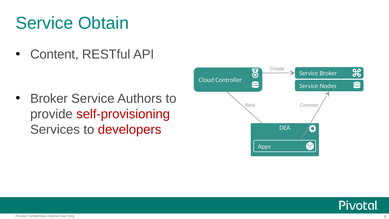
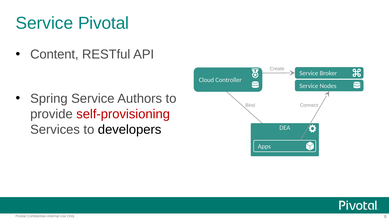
Service Obtain: Obtain -> Pivotal (104, 23)
Broker: Broker -> Spring (49, 98)
developers colour: red -> black (130, 130)
